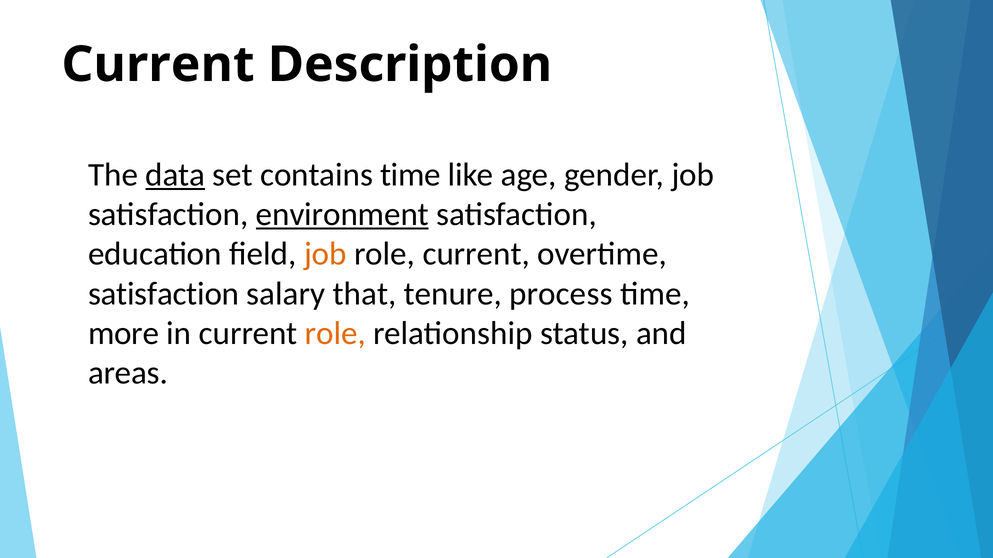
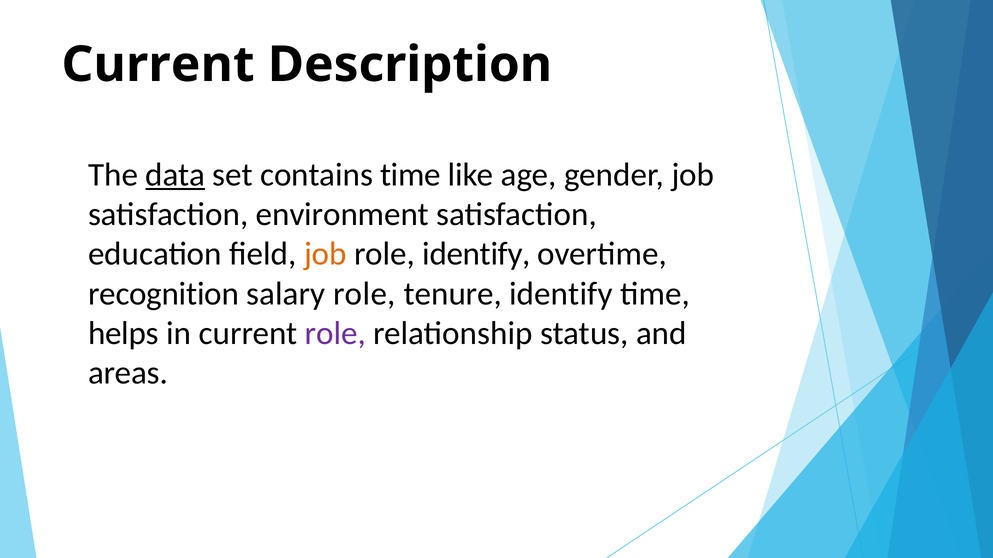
environment underline: present -> none (342, 214)
role current: current -> identify (476, 254)
satisfaction: satisfaction -> recognition (164, 294)
salary that: that -> role (364, 294)
tenure process: process -> identify (561, 294)
more: more -> helps (123, 334)
role colour: orange -> purple (335, 334)
